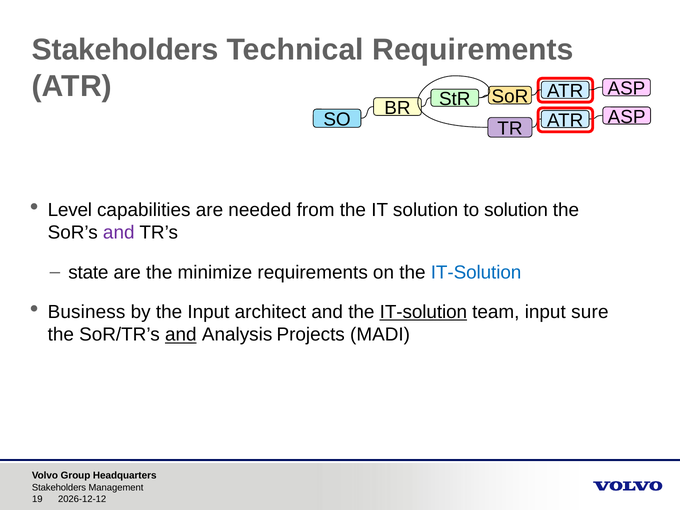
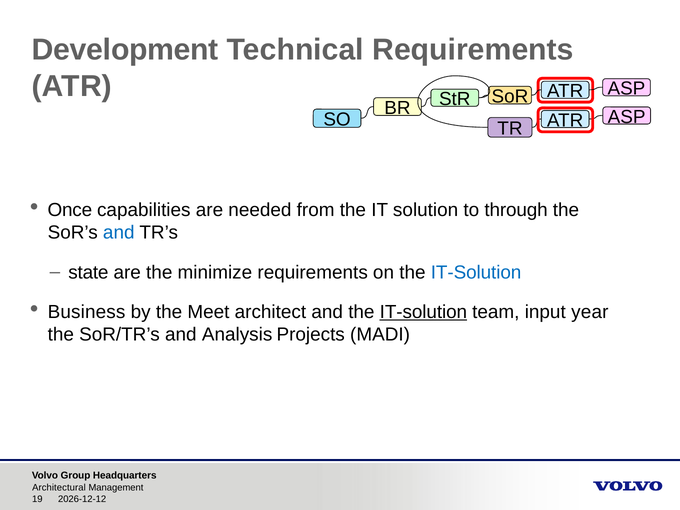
Stakeholders: Stakeholders -> Development (125, 50)
Level: Level -> Once (70, 210)
to solution: solution -> through (516, 210)
and colour: purple -> blue (119, 233)
the Input: Input -> Meet (208, 312)
sure: sure -> year (590, 312)
and underline: present -> none (181, 335)
Stakeholders: Stakeholders -> Architectural (59, 488)
